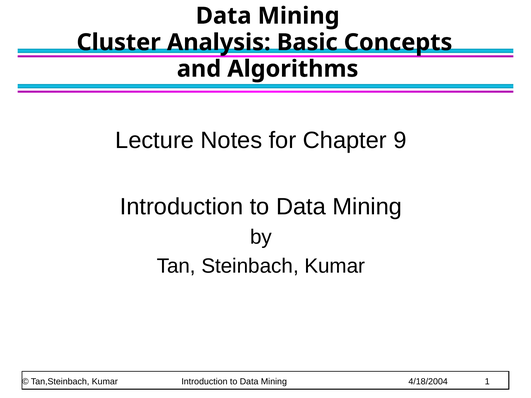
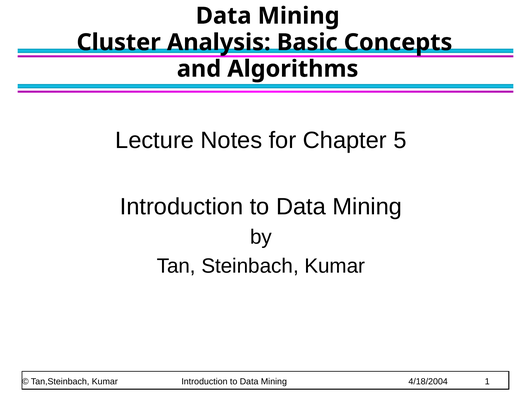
9: 9 -> 5 (400, 141)
